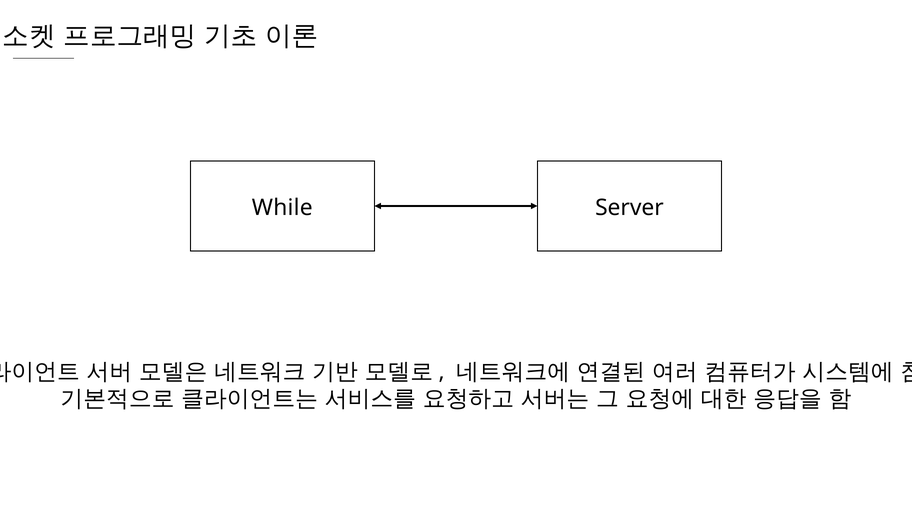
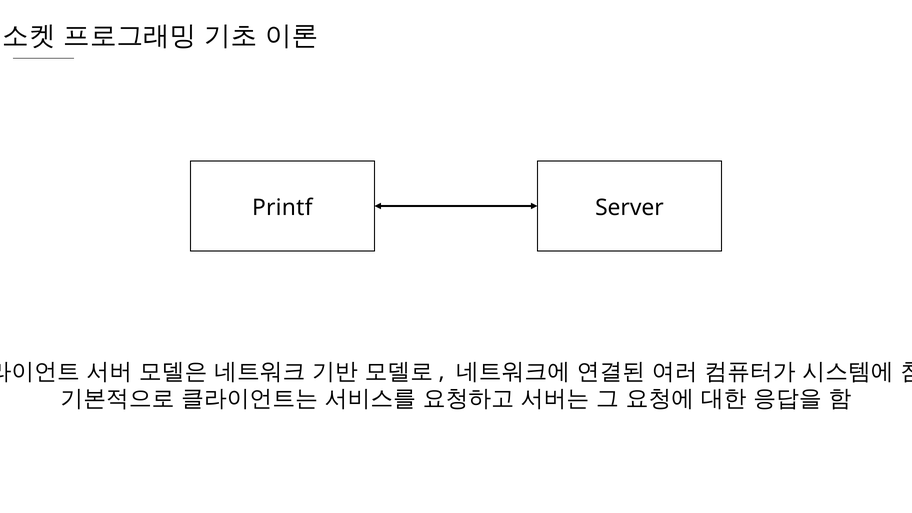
While: While -> Printf (282, 208)
